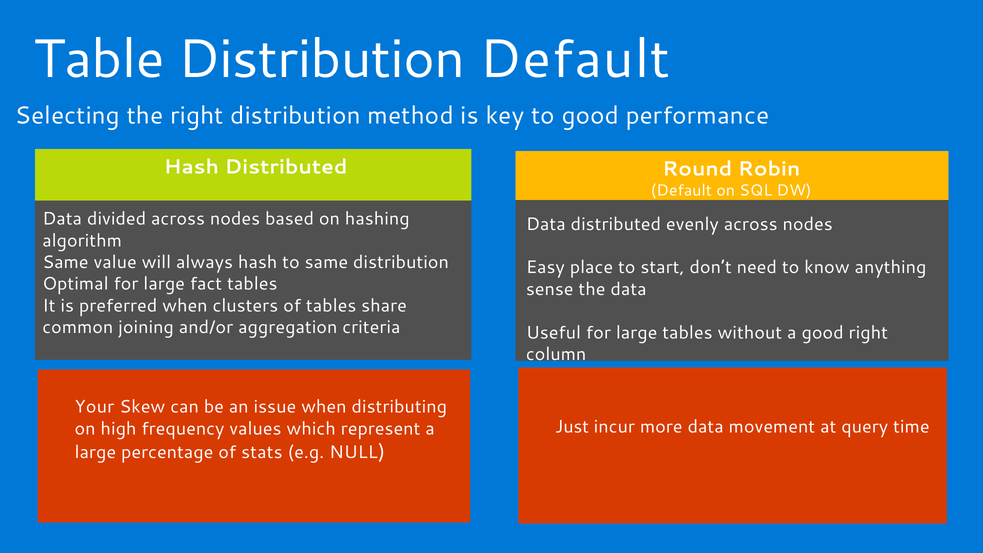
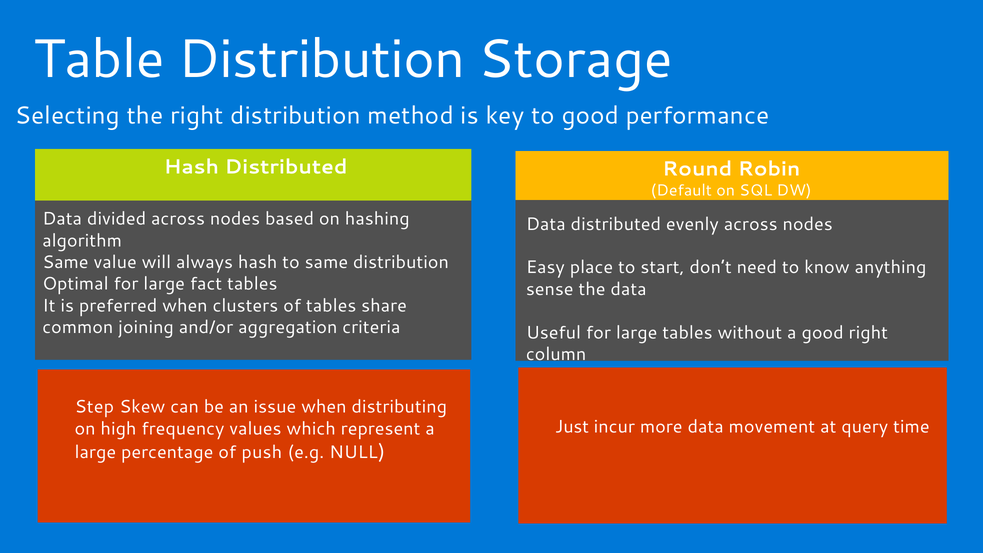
Distribution Default: Default -> Storage (575, 60)
Your: Your -> Step (94, 407)
stats: stats -> push (262, 452)
